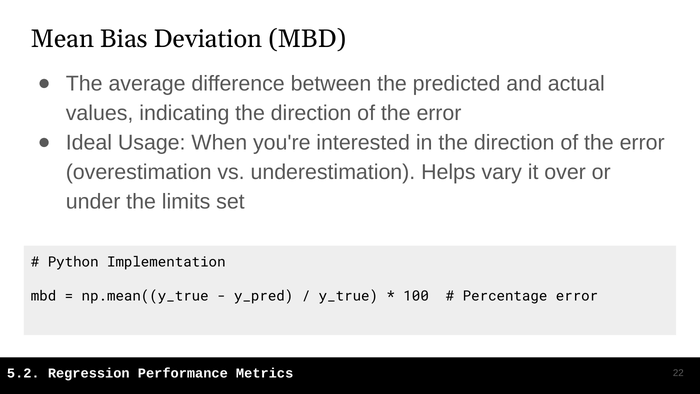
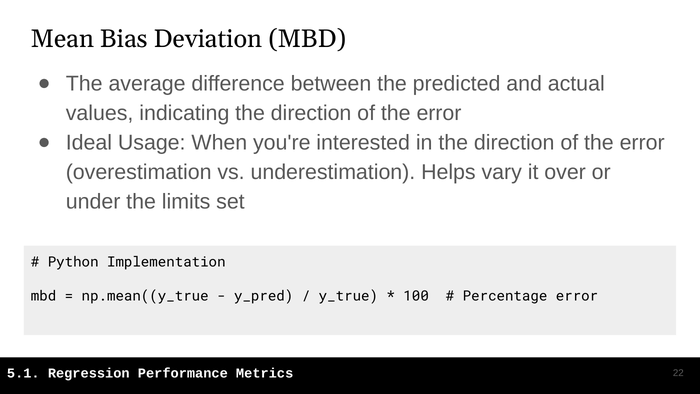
5.2: 5.2 -> 5.1 (23, 373)
